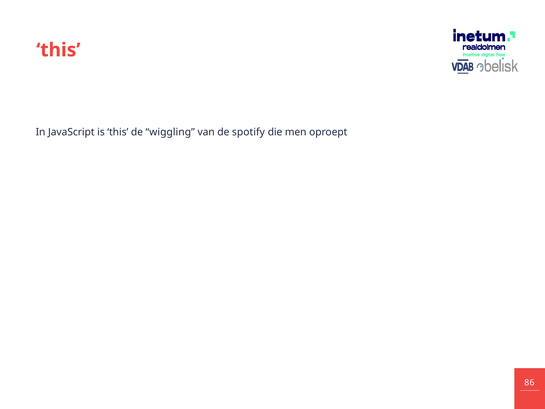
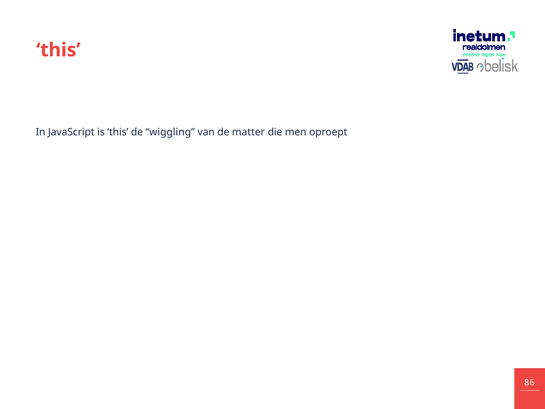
spotify: spotify -> matter (248, 132)
